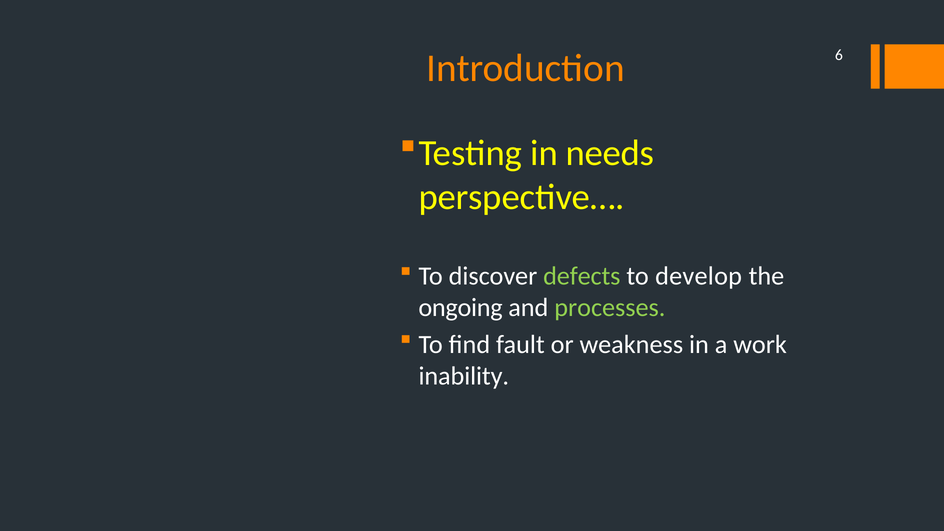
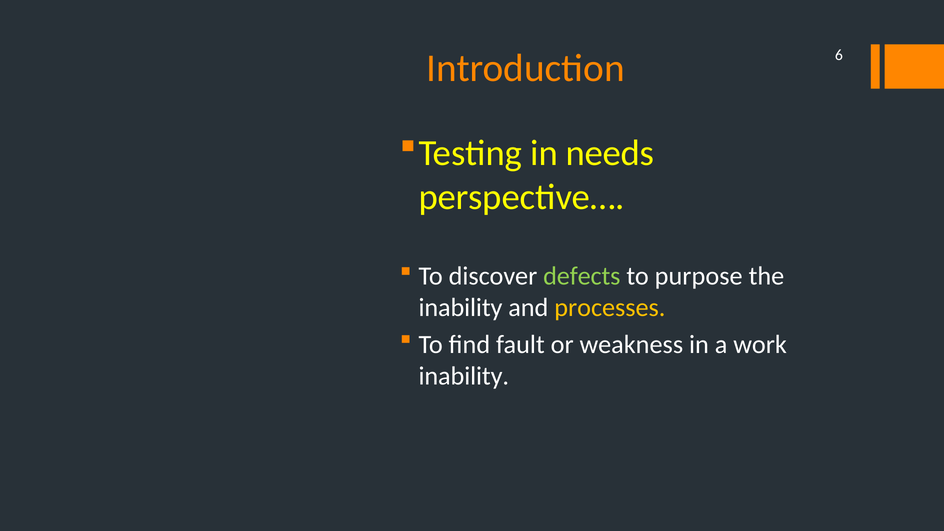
develop: develop -> purpose (699, 276)
ongoing: ongoing -> inability (460, 308)
processes colour: light green -> yellow (610, 308)
